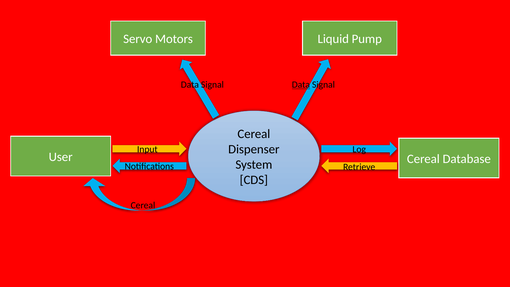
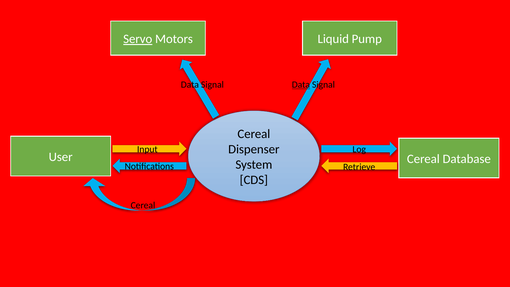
Servo underline: none -> present (138, 39)
